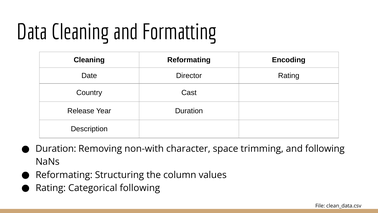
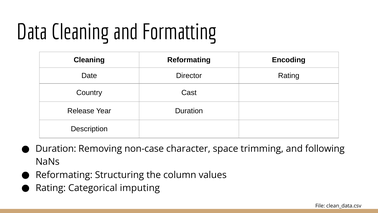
non-with: non-with -> non-case (144, 149)
Categorical following: following -> imputing (140, 188)
